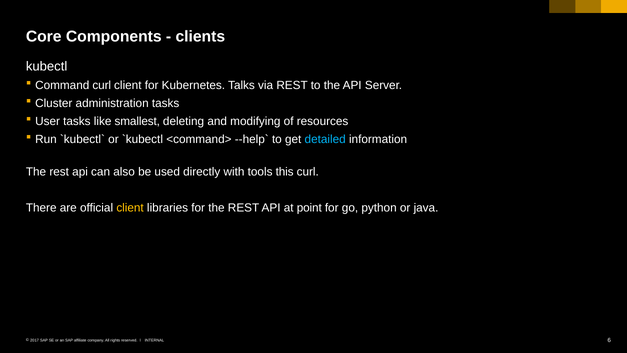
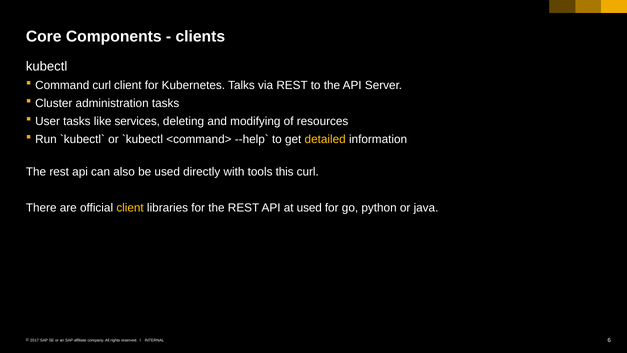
smallest: smallest -> services (137, 121)
detailed colour: light blue -> yellow (325, 139)
at point: point -> used (309, 208)
